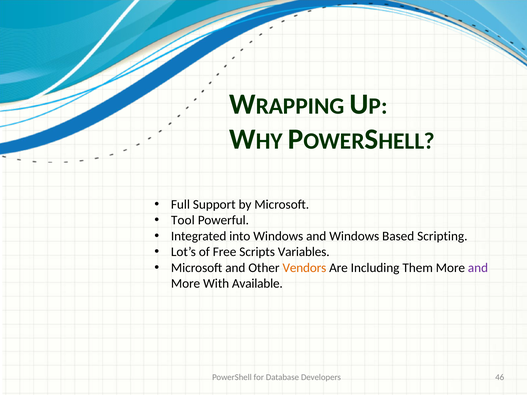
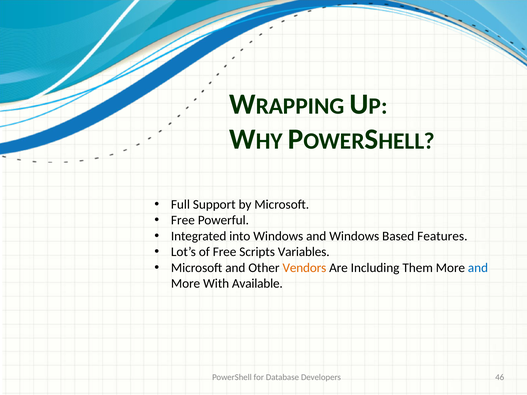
Tool: Tool -> Free (183, 220)
Scripting: Scripting -> Features (442, 236)
and colour: purple -> blue (478, 268)
